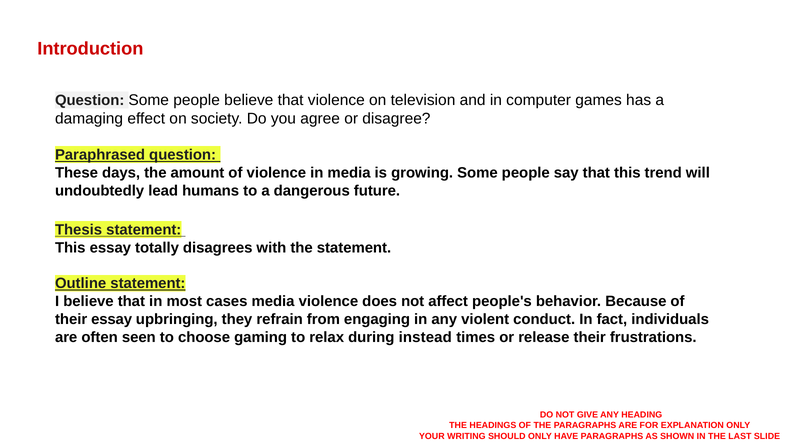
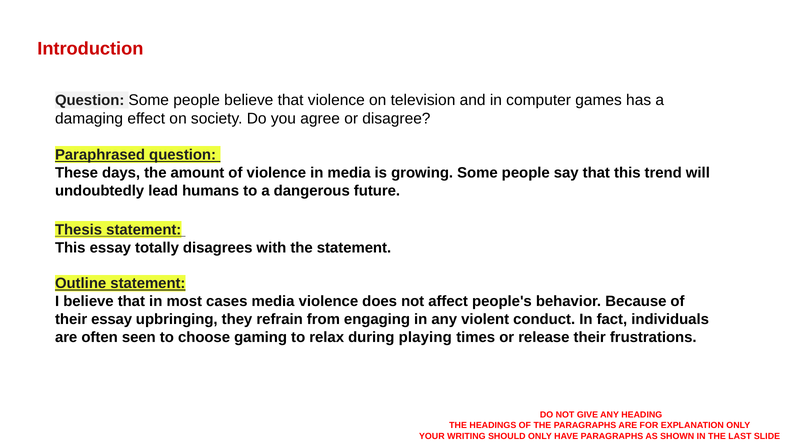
instead: instead -> playing (425, 337)
